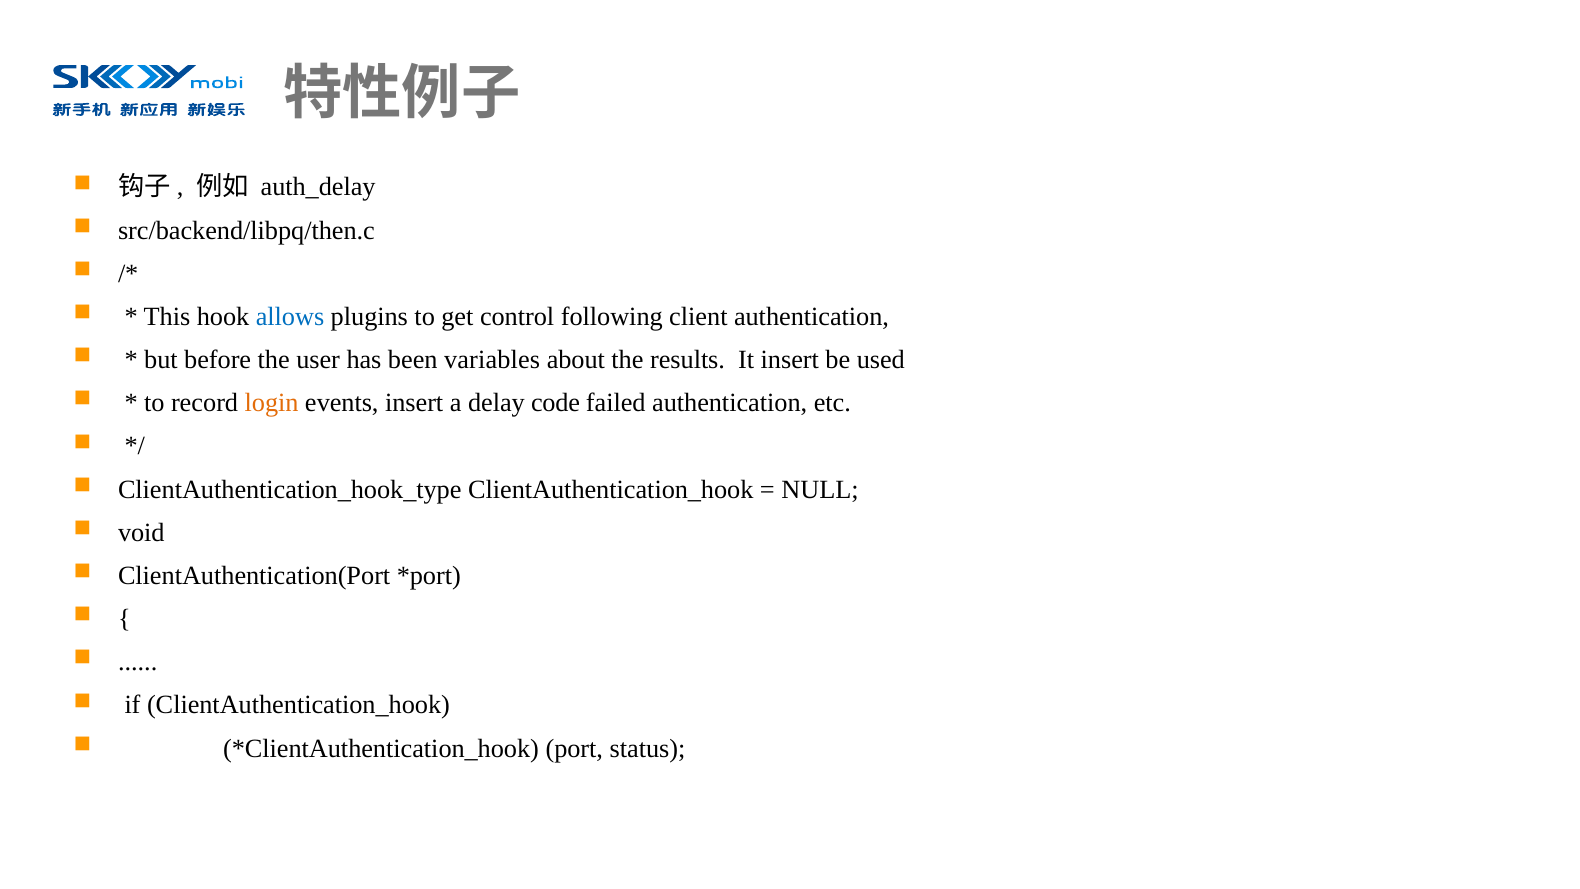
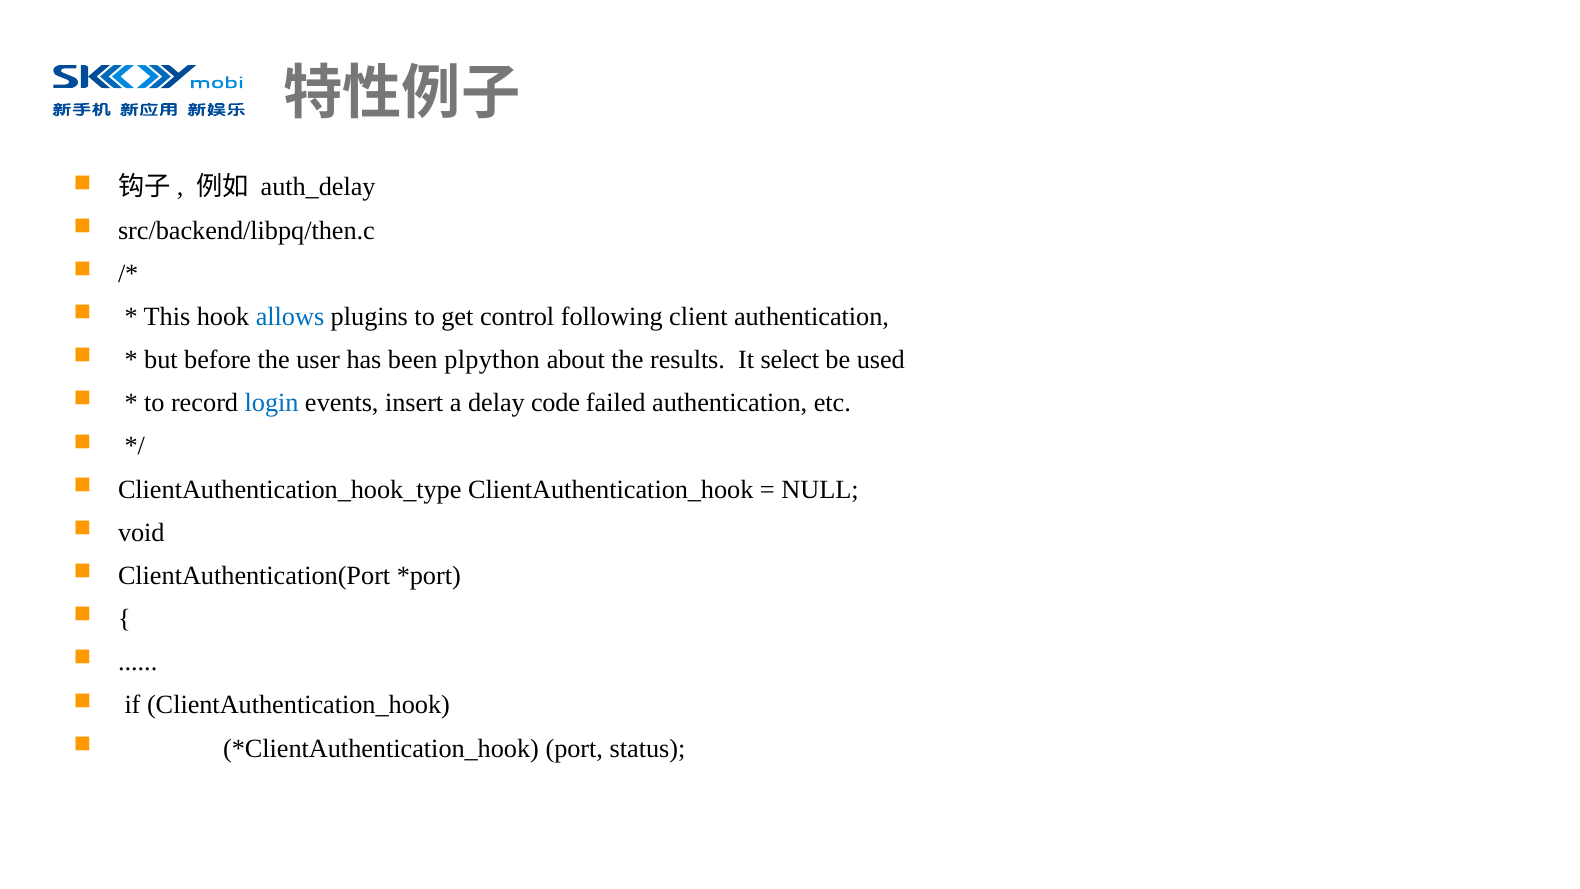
variables: variables -> plpython (492, 360)
It insert: insert -> select (790, 360)
login colour: orange -> blue (272, 403)
